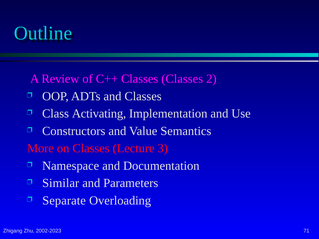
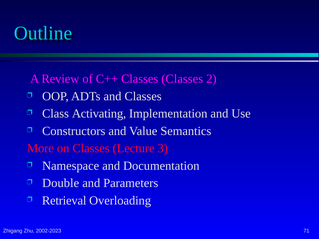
Similar: Similar -> Double (61, 183)
Separate: Separate -> Retrieval (64, 201)
